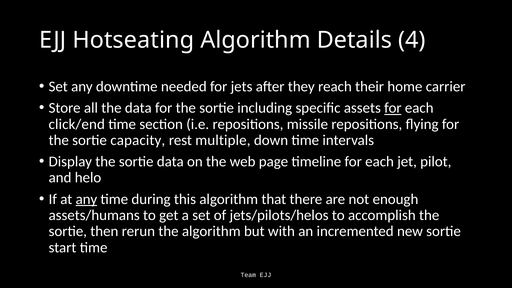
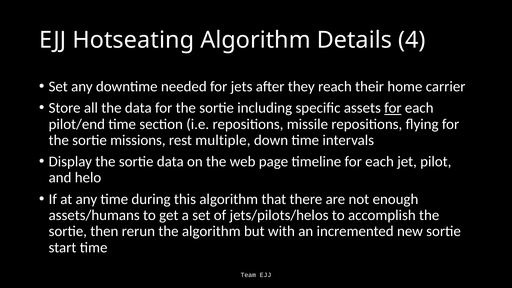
click/end: click/end -> pilot/end (77, 124)
capacity: capacity -> missions (138, 140)
any underline: present -> none (86, 199)
